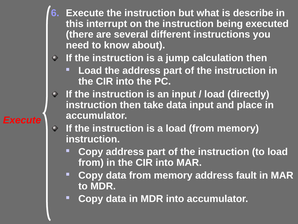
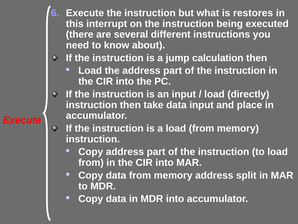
describe: describe -> restores (253, 13)
fault: fault -> split (246, 175)
